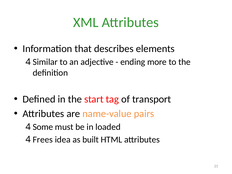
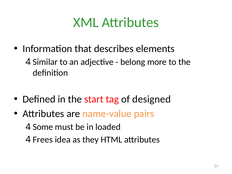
ending: ending -> belong (133, 62)
transport: transport -> designed (152, 99)
built: built -> they (91, 140)
